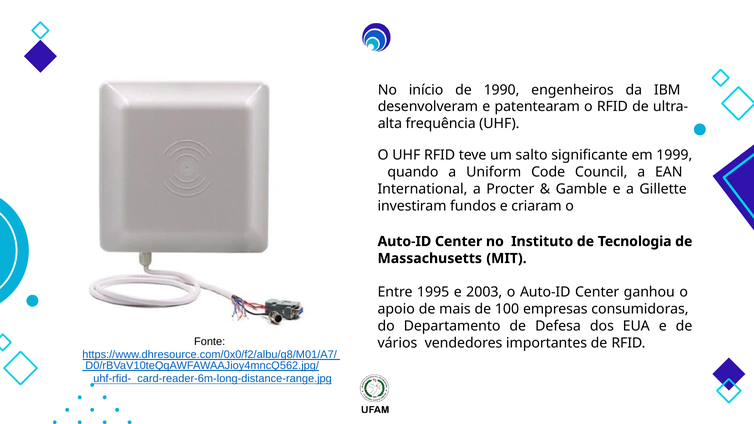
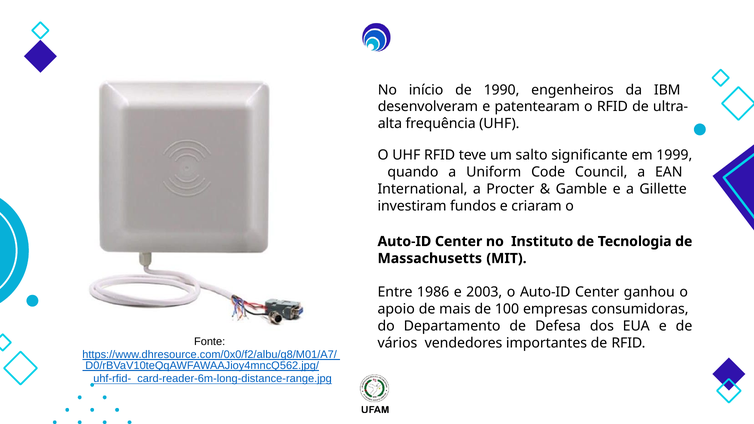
1995: 1995 -> 1986 (433, 292)
